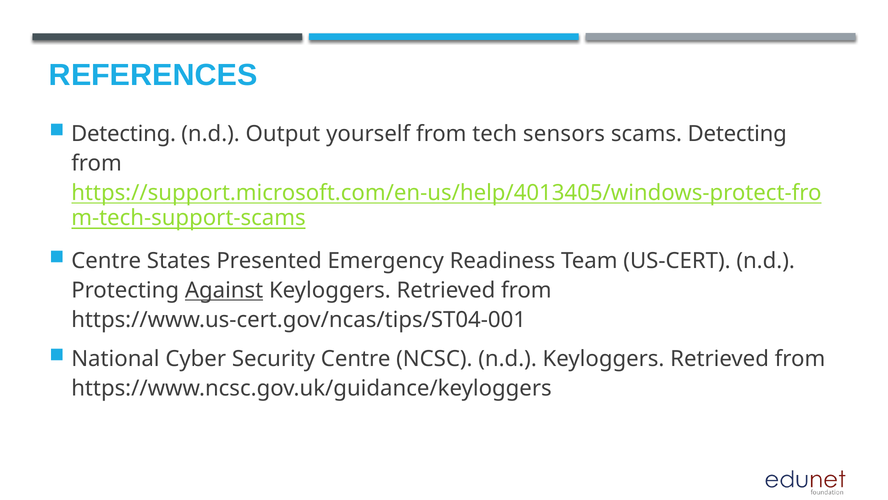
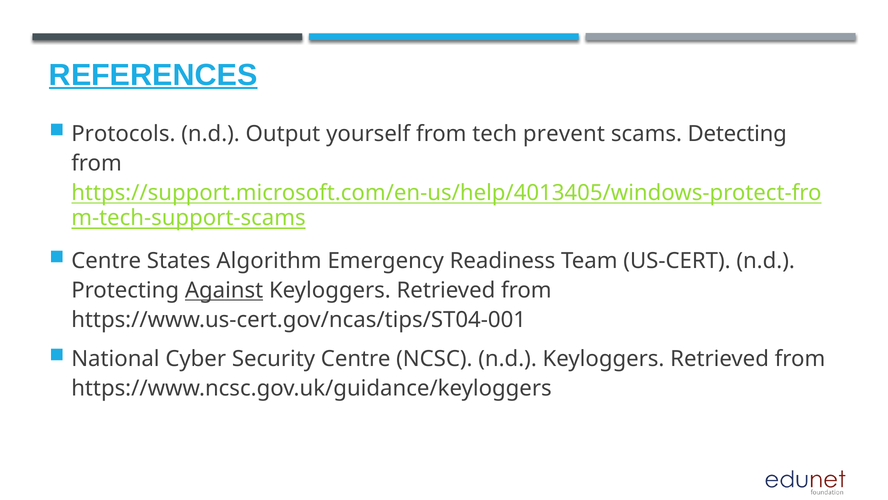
REFERENCES underline: none -> present (153, 75)
Detecting: Detecting -> Protocols (123, 134)
sensors: sensors -> prevent (564, 134)
Presented: Presented -> Algorithm (269, 261)
